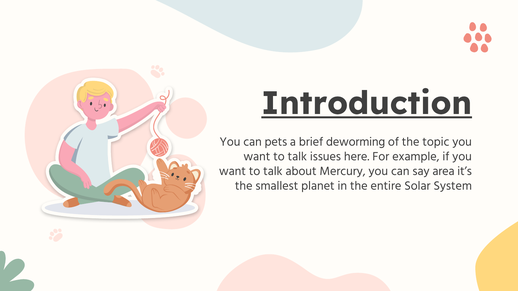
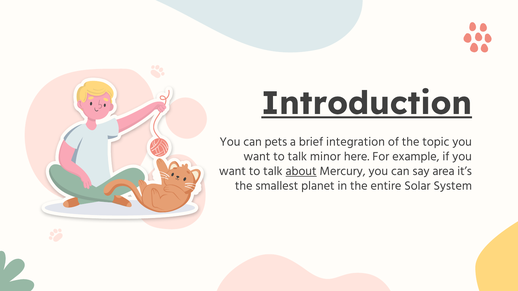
deworming: deworming -> integration (356, 142)
issues: issues -> minor (325, 157)
about underline: none -> present (301, 171)
